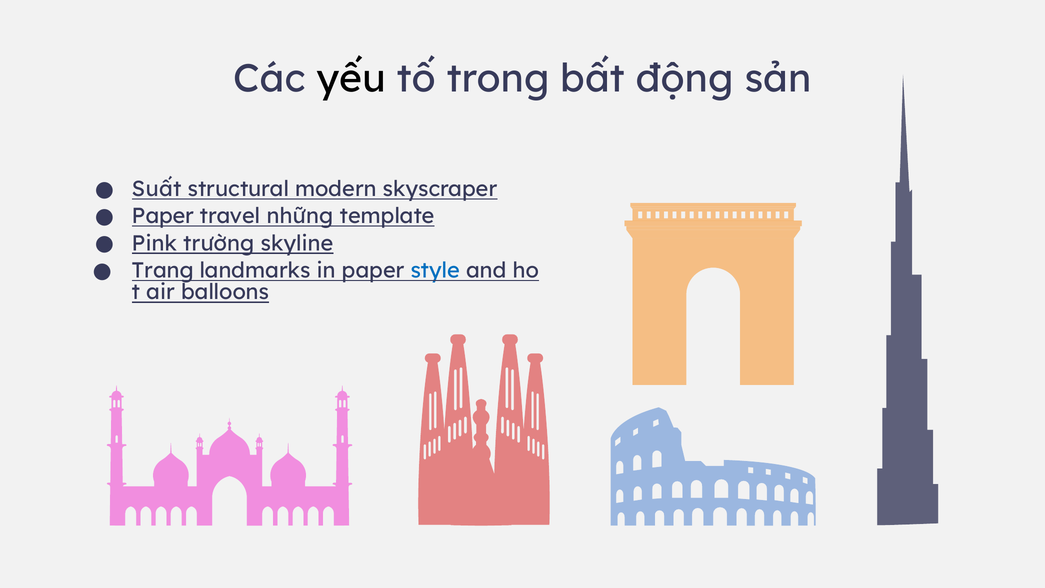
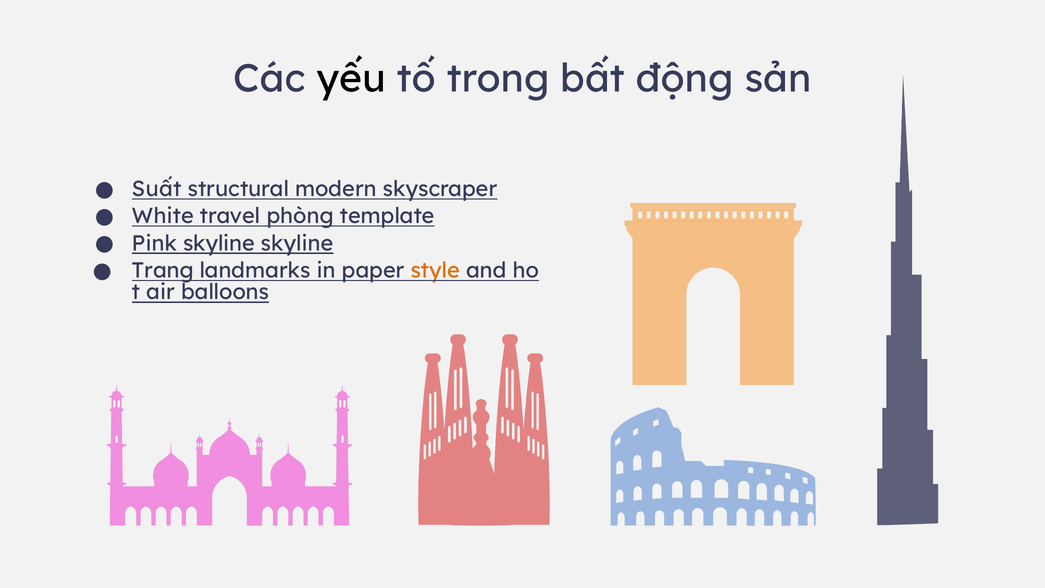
Paper: Paper -> White (163, 216)
những: những -> phòng (300, 216)
Pink trường: trường -> skyline (219, 243)
style colour: blue -> orange (435, 270)
